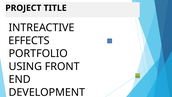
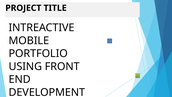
EFFECTS: EFFECTS -> MOBILE (29, 41)
